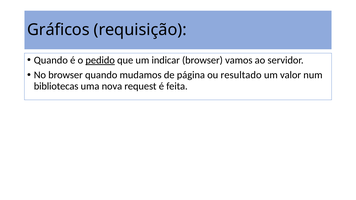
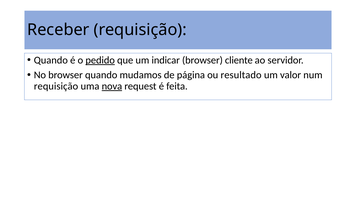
Gráficos: Gráficos -> Receber (58, 30)
vamos: vamos -> cliente (239, 60)
bibliotecas: bibliotecas -> requisição (56, 86)
nova underline: none -> present (112, 86)
